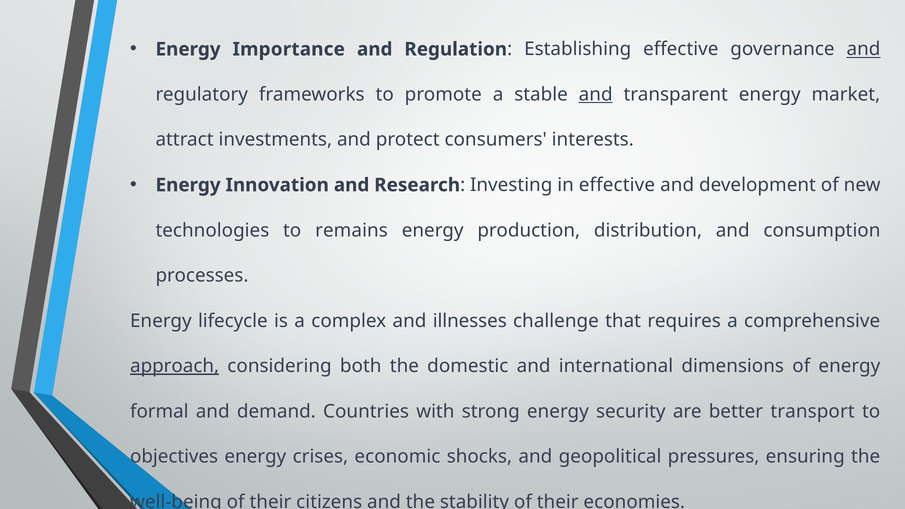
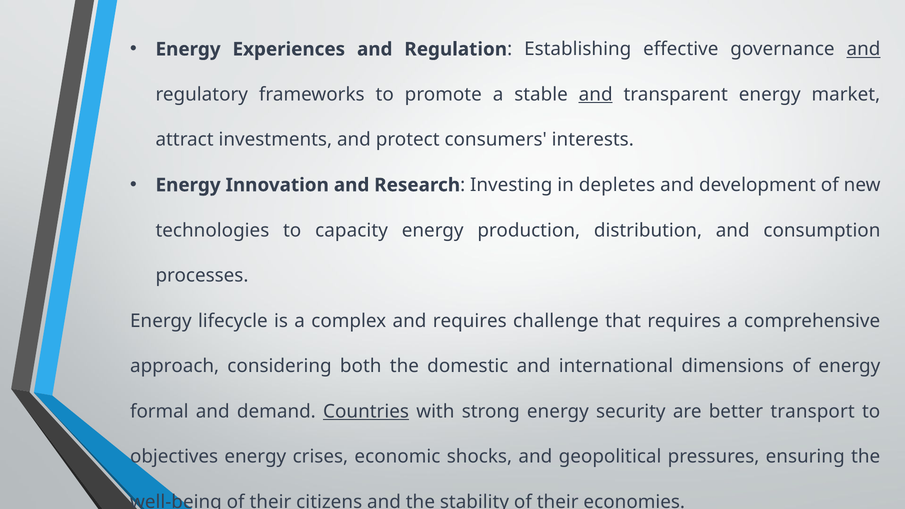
Importance: Importance -> Experiences (289, 49)
in effective: effective -> depletes (617, 185)
remains: remains -> capacity (352, 230)
and illnesses: illnesses -> requires (470, 321)
approach underline: present -> none (175, 366)
Countries underline: none -> present (366, 411)
